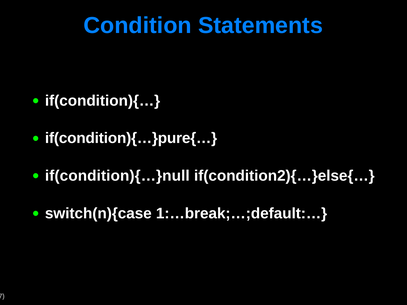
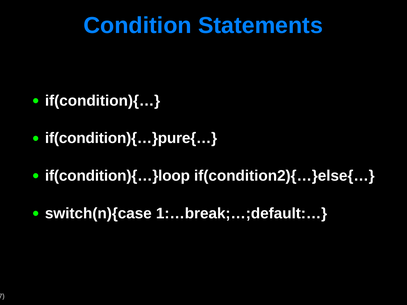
if(condition){…}null: if(condition){…}null -> if(condition){…}loop (117, 176)
